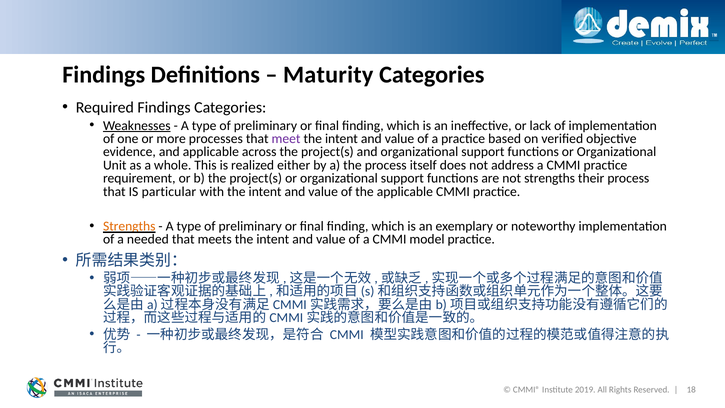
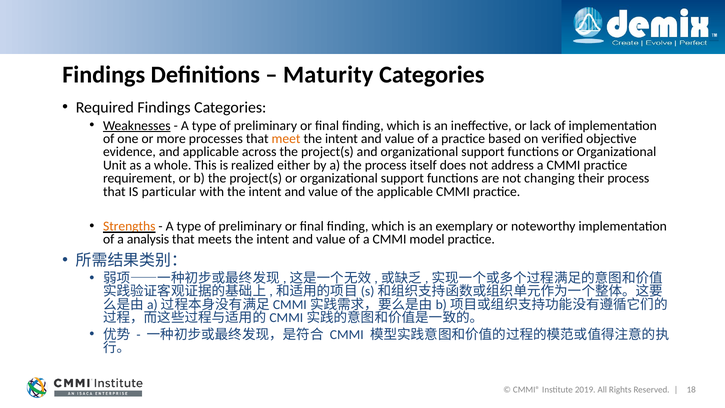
meet colour: purple -> orange (286, 139)
not strengths: strengths -> changing (549, 178)
needed: needed -> analysis (148, 239)
